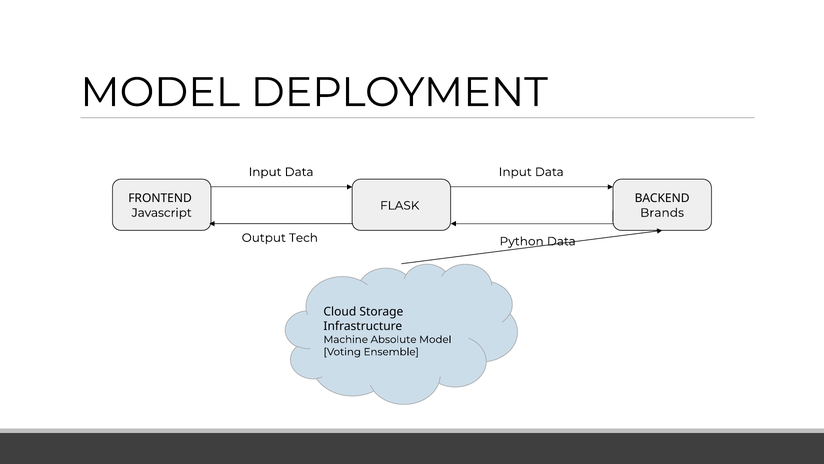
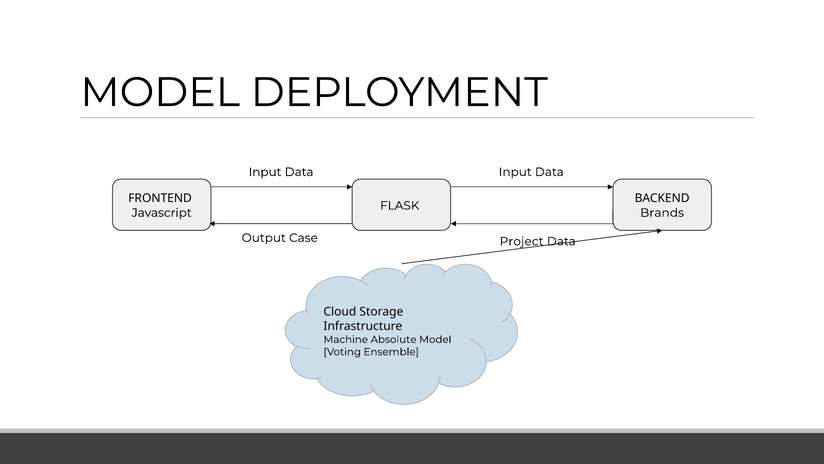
Tech: Tech -> Case (303, 238)
Python: Python -> Project (522, 241)
